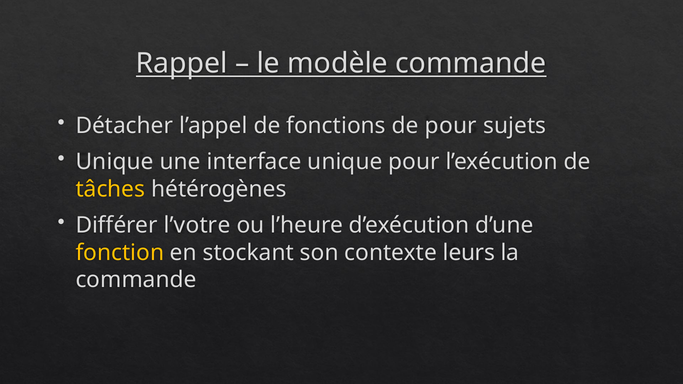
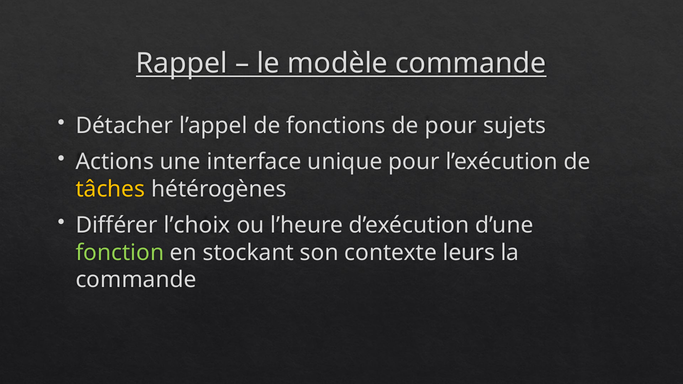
Unique: Unique -> Actions (115, 162)
l’votre: l’votre -> l’choix (197, 225)
fonction colour: yellow -> light green (120, 253)
